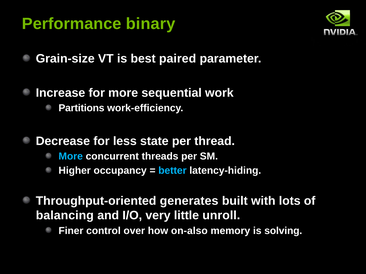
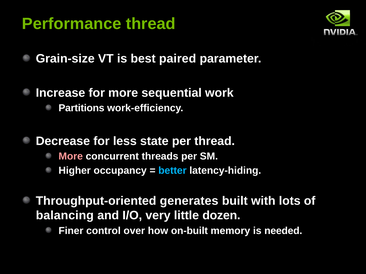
Performance binary: binary -> thread (151, 24)
More colour: light blue -> pink (71, 157)
unroll: unroll -> dozen (221, 216)
on-also: on-also -> on-built (189, 231)
solving: solving -> needed (283, 231)
